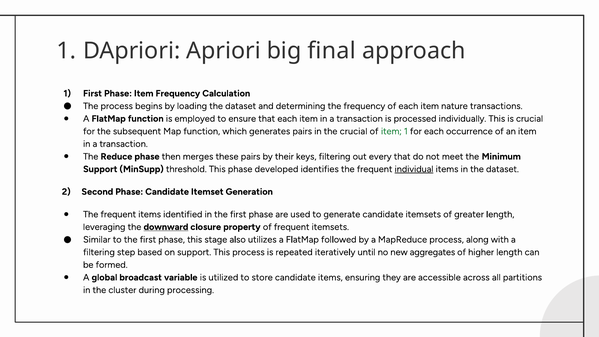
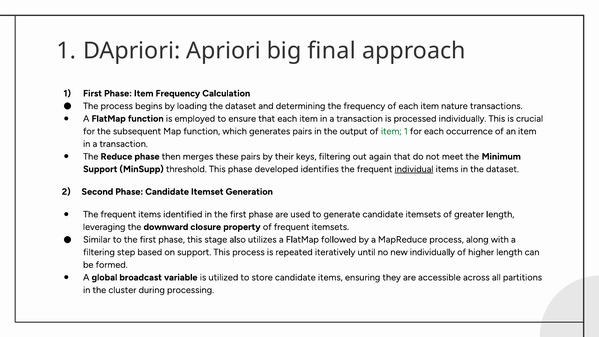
the crucial: crucial -> output (354, 131)
every: every -> again (380, 156)
downward underline: present -> none (166, 227)
new aggregates: aggregates -> individually (432, 252)
